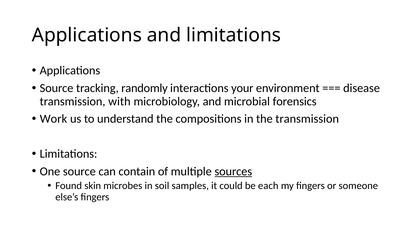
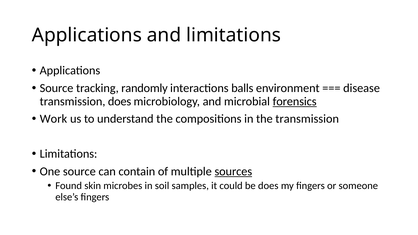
your: your -> balls (242, 88)
transmission with: with -> does (120, 101)
forensics underline: none -> present (295, 101)
be each: each -> does (268, 186)
